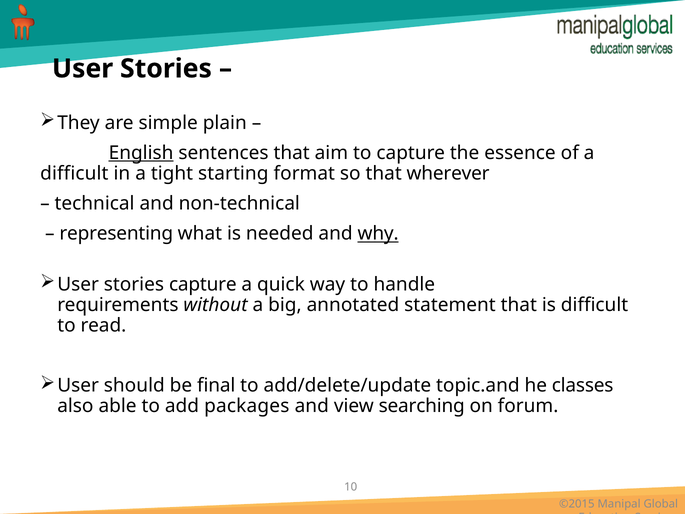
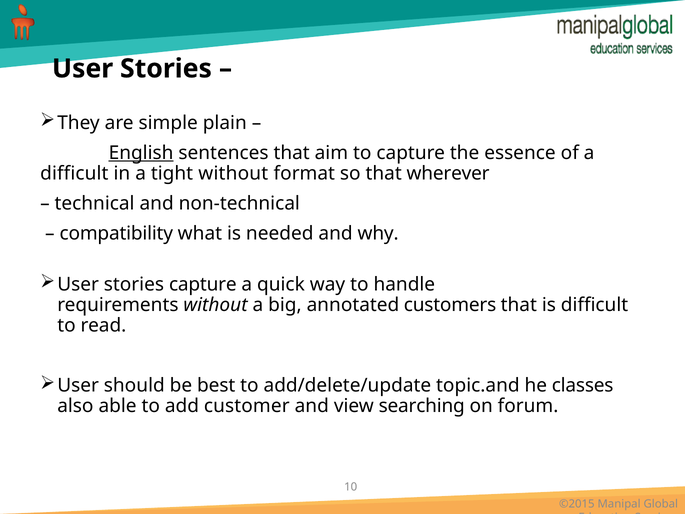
tight starting: starting -> without (233, 173)
representing: representing -> compatibility (116, 234)
why underline: present -> none (378, 234)
statement: statement -> customers (450, 305)
final: final -> best (216, 385)
packages: packages -> customer (247, 406)
